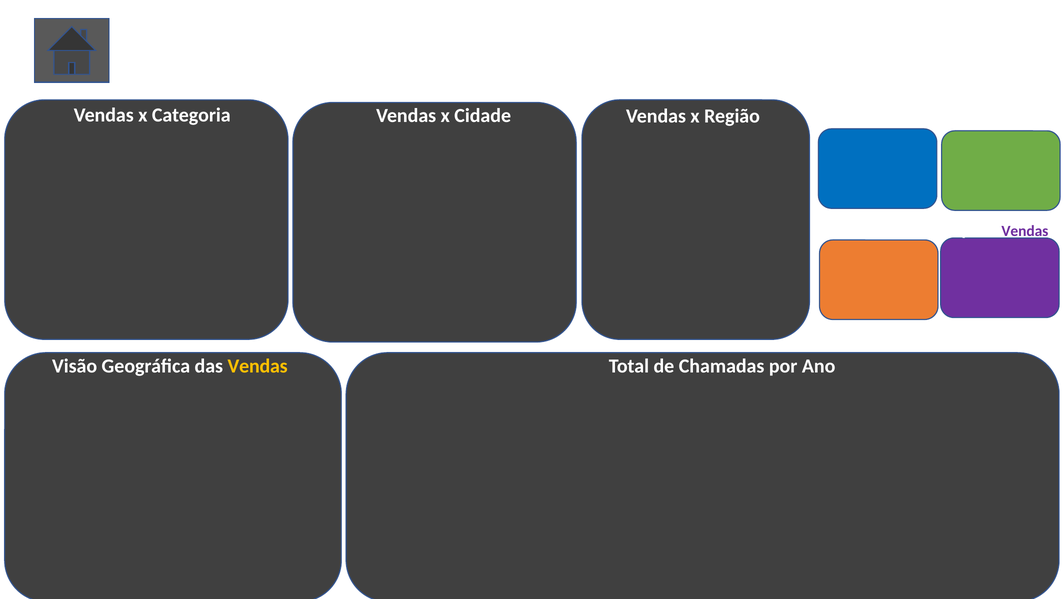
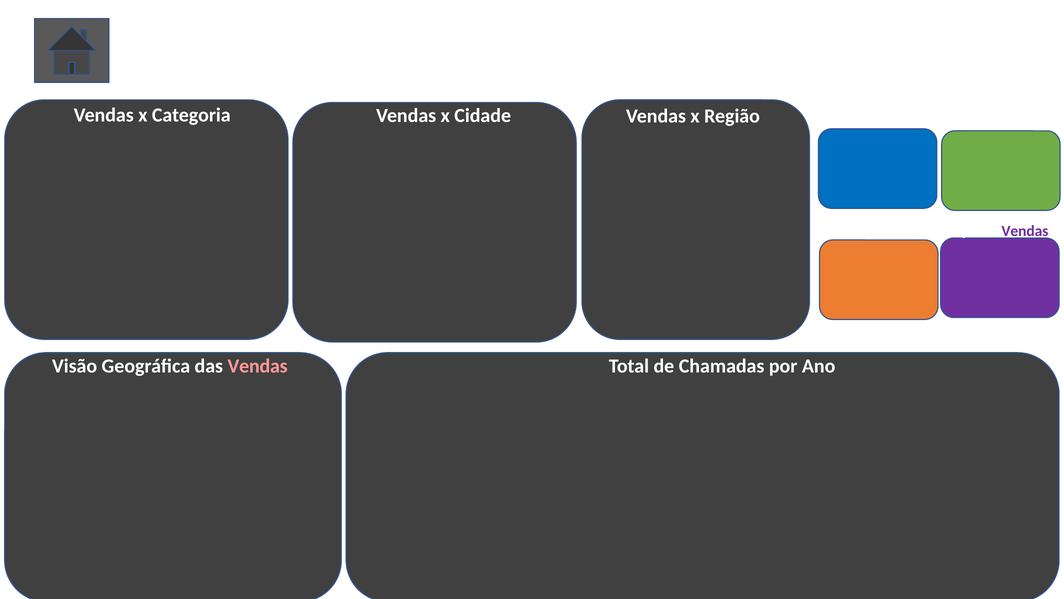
Vendas colour: yellow -> pink (258, 366)
